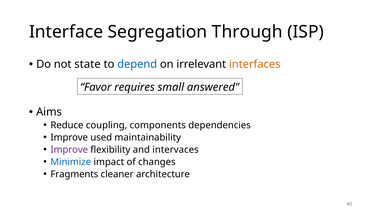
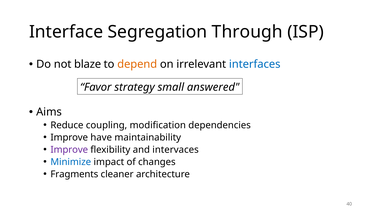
state: state -> blaze (88, 64)
depend colour: blue -> orange (137, 64)
interfaces colour: orange -> blue (255, 64)
requires: requires -> strategy (135, 87)
components: components -> modification (158, 125)
used: used -> have (101, 138)
